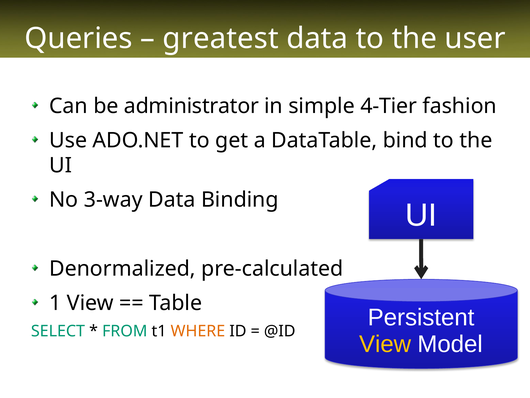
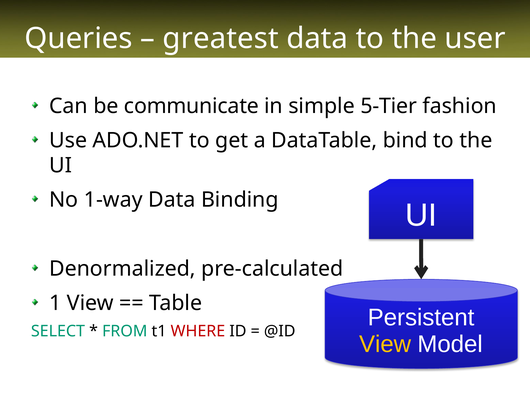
administrator: administrator -> communicate (191, 106)
4-Tier: 4-Tier -> 5-Tier (389, 106)
3-way: 3-way -> 1-way (113, 199)
WHERE colour: orange -> red (198, 331)
